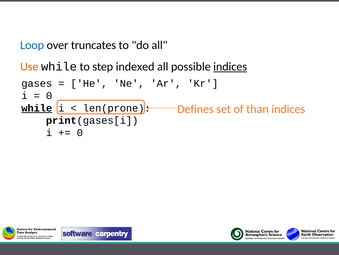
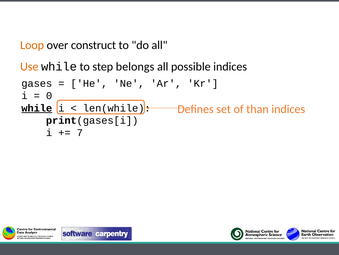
Loop colour: blue -> orange (32, 45)
truncates: truncates -> construct (94, 45)
indexed: indexed -> belongs (135, 67)
indices underline: present -> none (230, 67)
len(prone: len(prone -> len(while (117, 108)
0: 0 -> 7 (80, 132)
